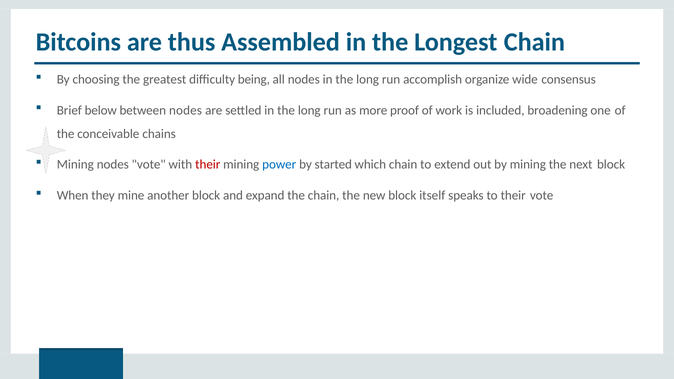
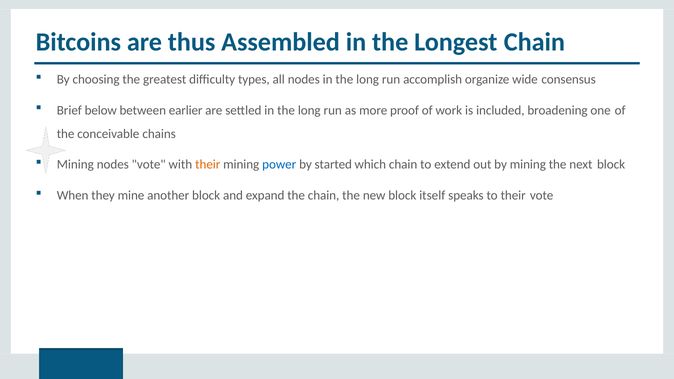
being: being -> types (254, 80)
between nodes: nodes -> earlier (186, 110)
their colour: red -> orange (208, 165)
